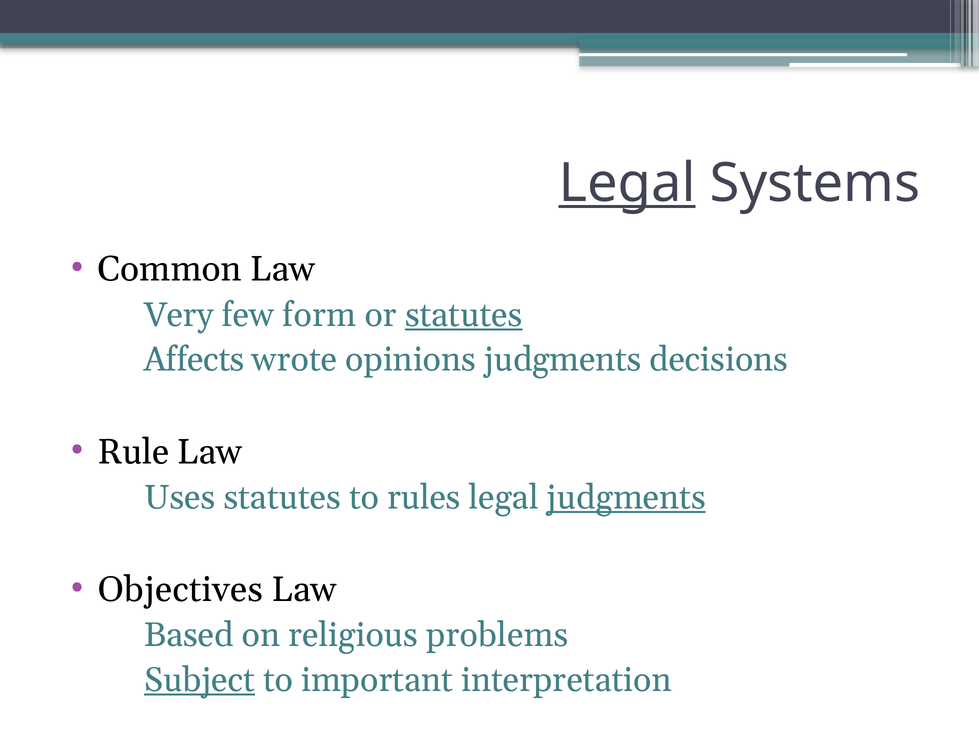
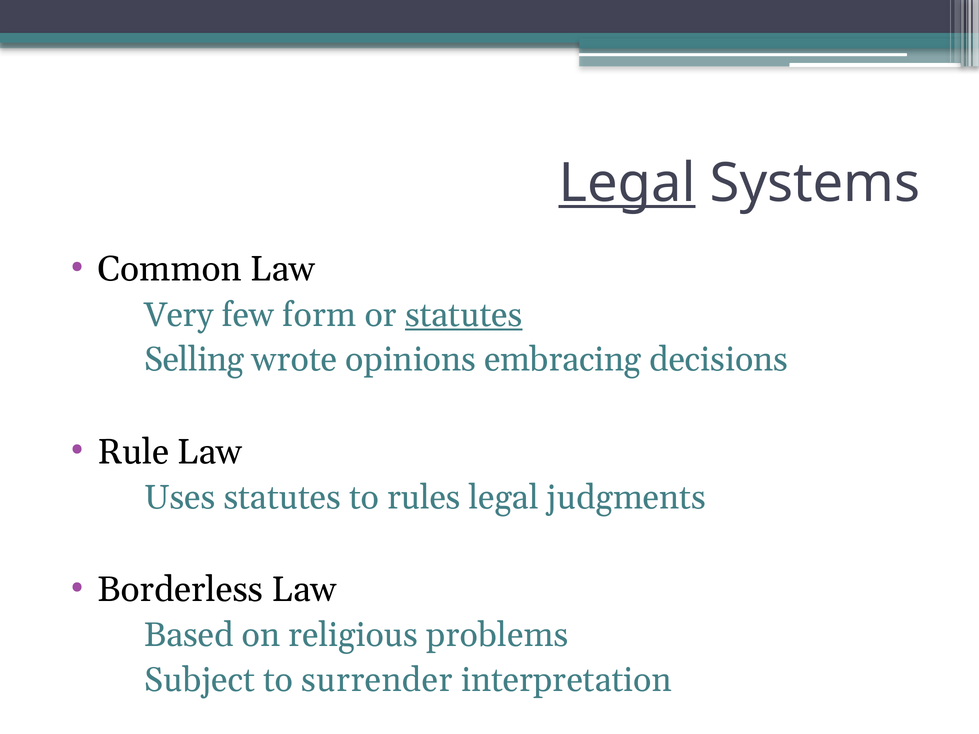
Affects: Affects -> Selling (194, 360)
opinions judgments: judgments -> embracing (563, 360)
judgments underline: present -> none (626, 498)
Objectives: Objectives -> Borderless (181, 590)
Subject underline: present -> none (199, 680)
important: important -> surrender (377, 680)
